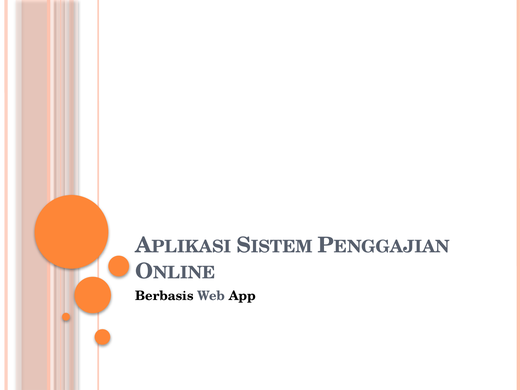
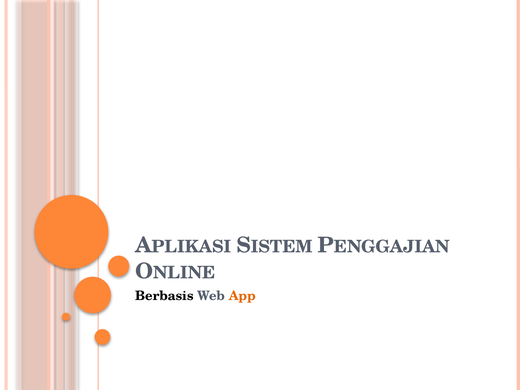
App colour: black -> orange (242, 296)
